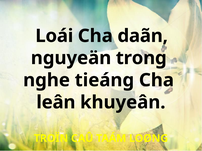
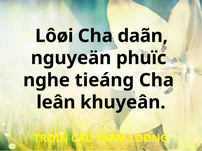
Loái: Loái -> Lôøi (54, 36)
trong: trong -> phuïc (141, 58)
